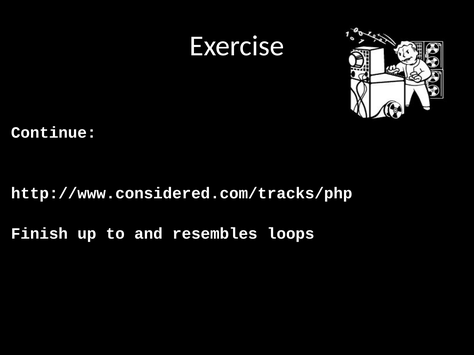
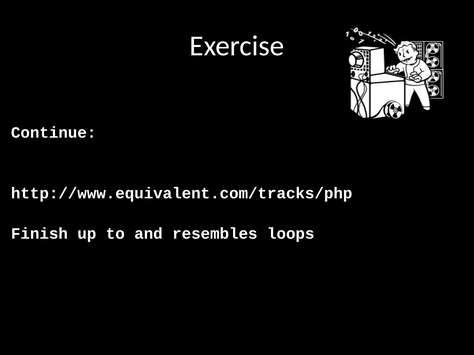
http://www.considered.com/tracks/php: http://www.considered.com/tracks/php -> http://www.equivalent.com/tracks/php (182, 194)
